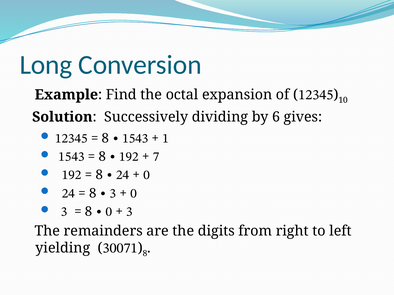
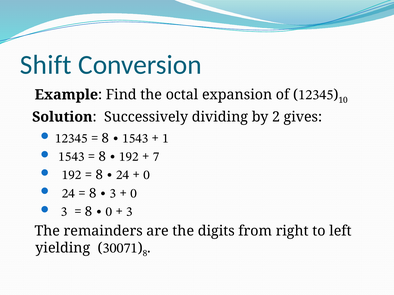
Long: Long -> Shift (46, 65)
6: 6 -> 2 (276, 117)
